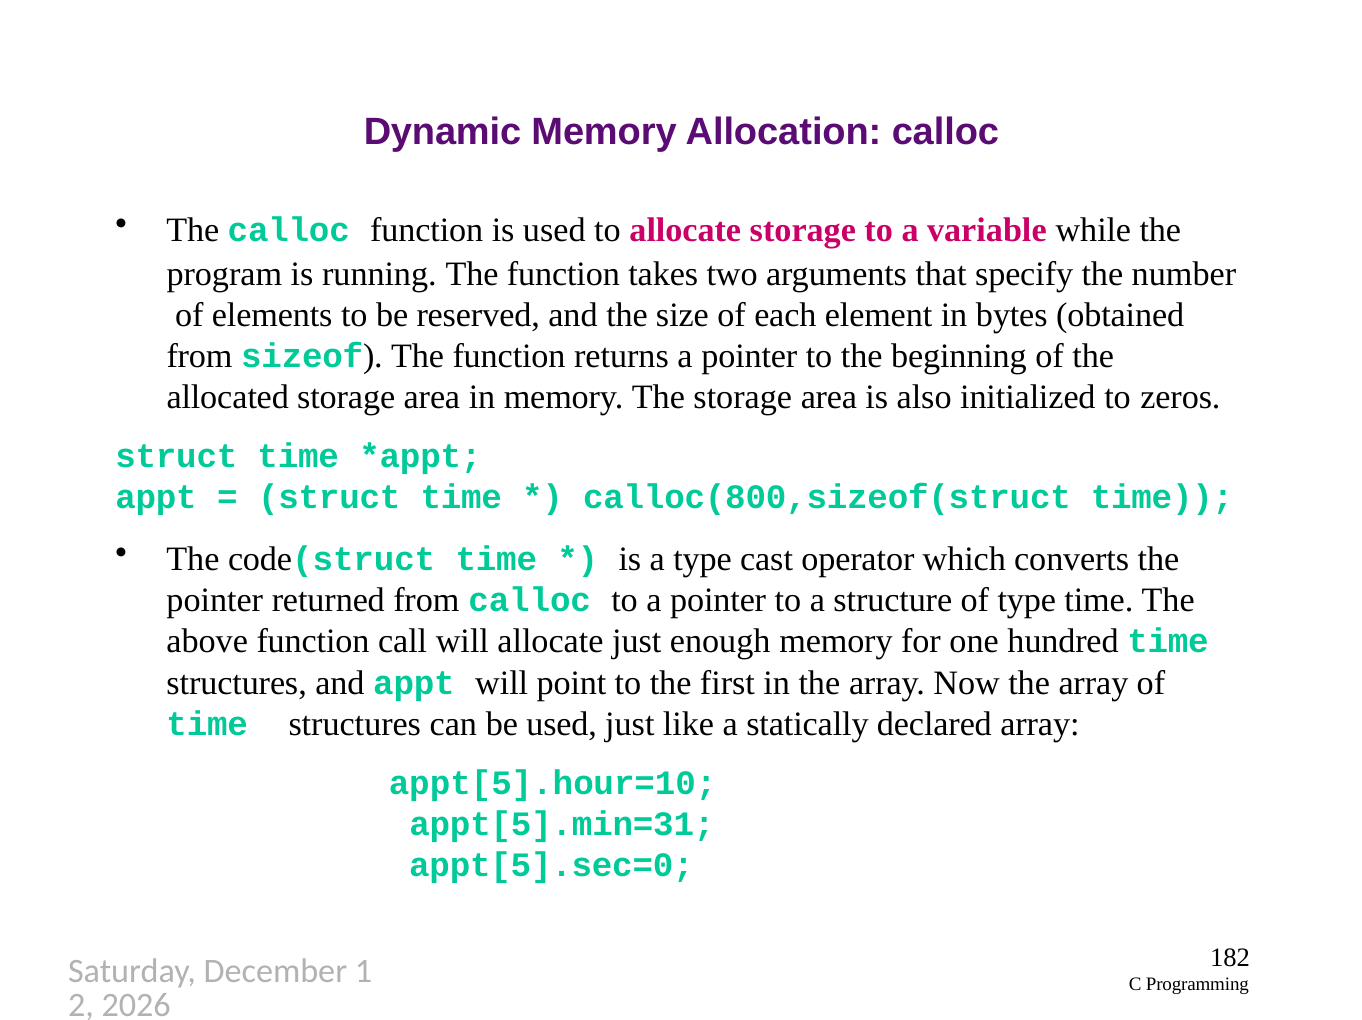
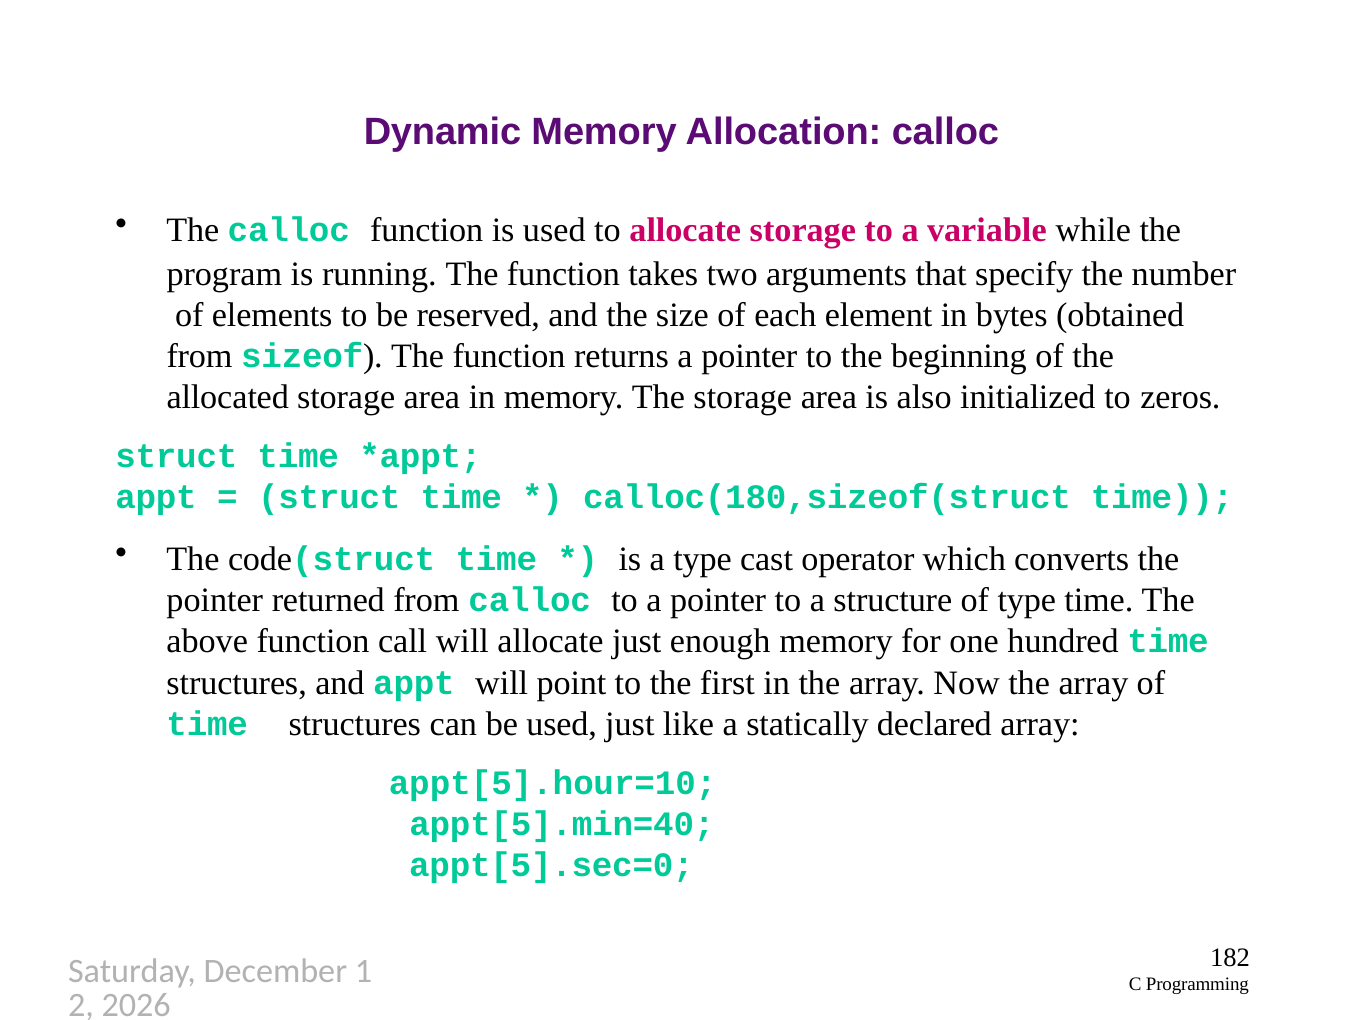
calloc(800,sizeof(struct: calloc(800,sizeof(struct -> calloc(180,sizeof(struct (827, 497)
appt[5].min=31: appt[5].min=31 -> appt[5].min=40 (562, 824)
